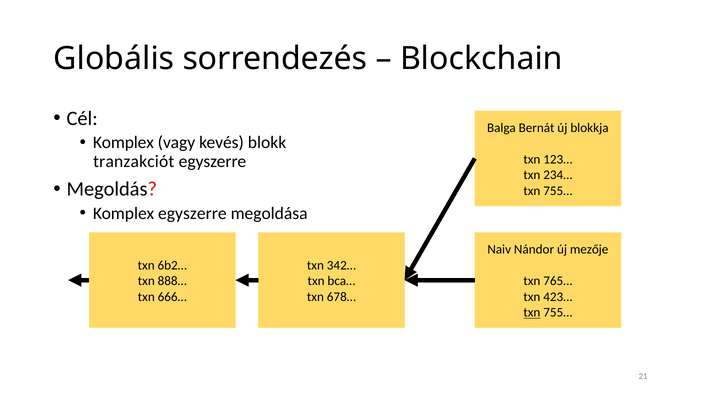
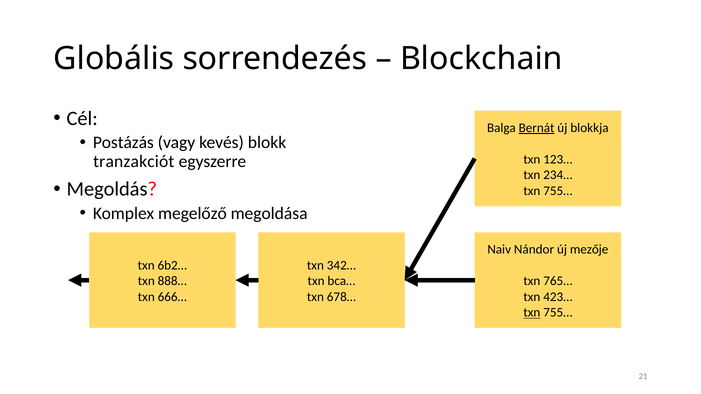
Bernát underline: none -> present (537, 128)
Komplex: Komplex -> Postázás (123, 143)
Komplex egyszerre: egyszerre -> megelőző (192, 213)
